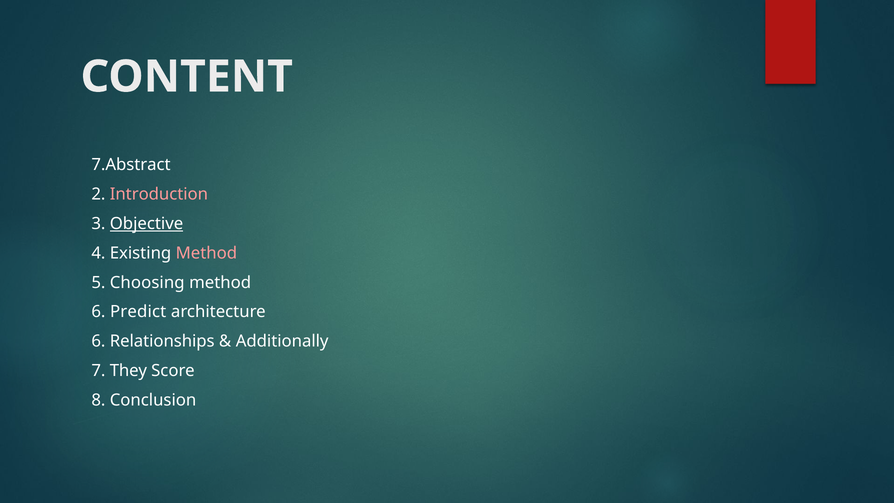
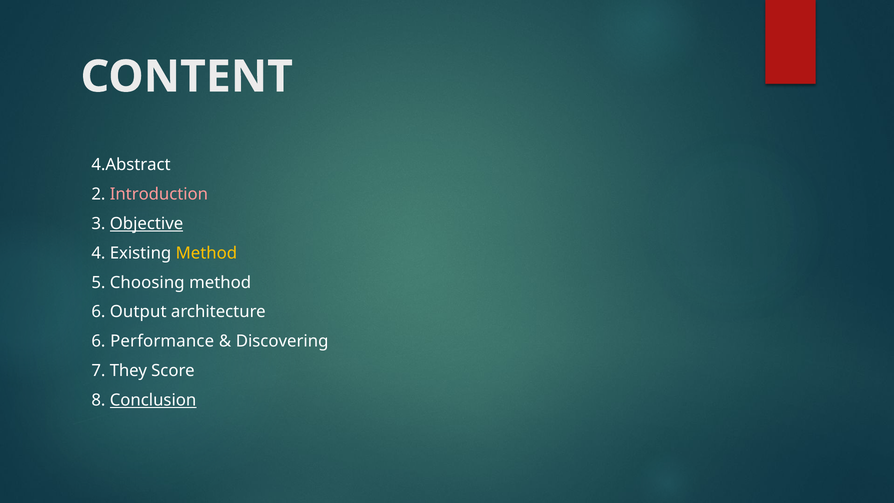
7.Abstract: 7.Abstract -> 4.Abstract (131, 165)
Method colour: pink -> yellow (206, 253)
Predict: Predict -> Output (138, 312)
Relationships: Relationships -> Performance (162, 341)
Additionally: Additionally -> Discovering (282, 341)
Conclusion underline: none -> present (153, 400)
